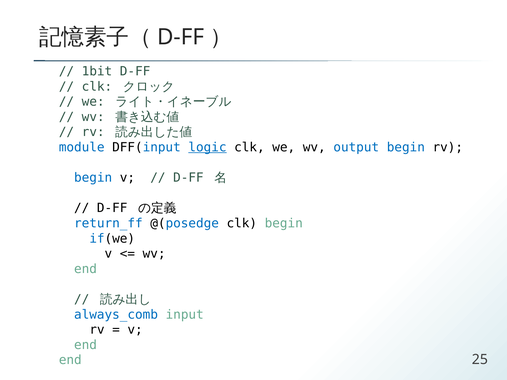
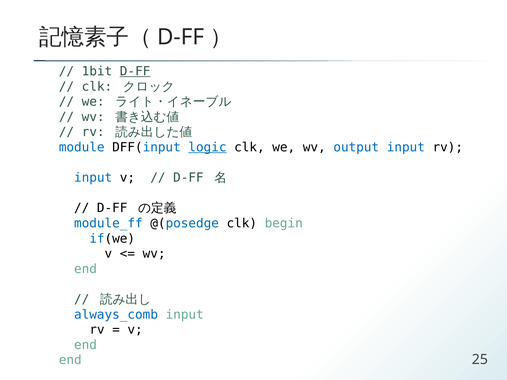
D-FF underline: none -> present (135, 71)
output begin: begin -> input (406, 147)
begin: begin -> input (93, 178)
return_ff: return_ff -> module_ff (108, 223)
